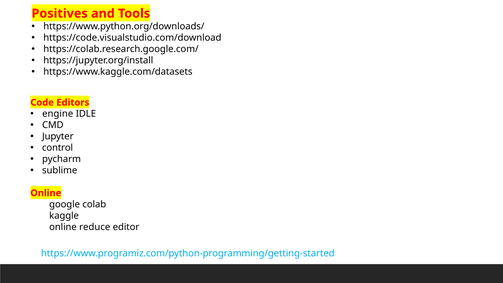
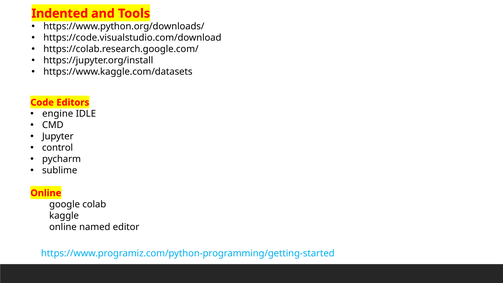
Positives: Positives -> Indented (60, 13)
reduce: reduce -> named (95, 227)
